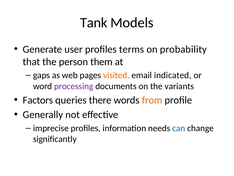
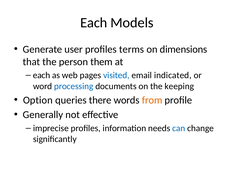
Tank: Tank -> Each (94, 23)
probability: probability -> dimensions (183, 49)
gaps: gaps -> each (42, 75)
visited colour: orange -> blue (116, 75)
processing colour: purple -> blue (74, 86)
variants: variants -> keeping (179, 86)
Factors: Factors -> Option (38, 100)
